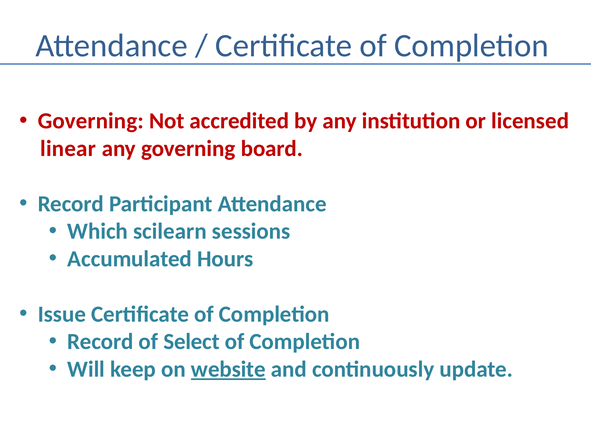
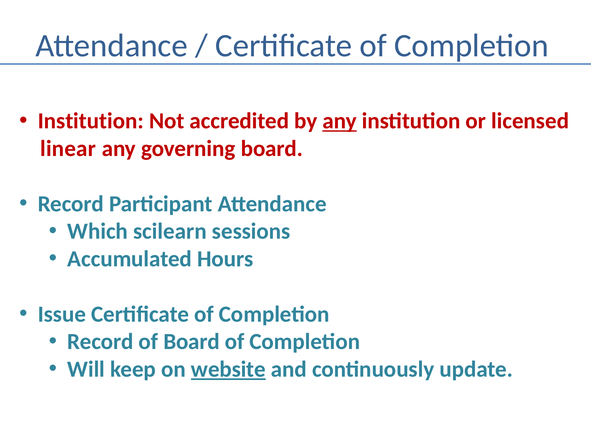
Governing: Governing -> Institution (91, 121)
any underline: none -> present (340, 121)
of Select: Select -> Board (192, 342)
